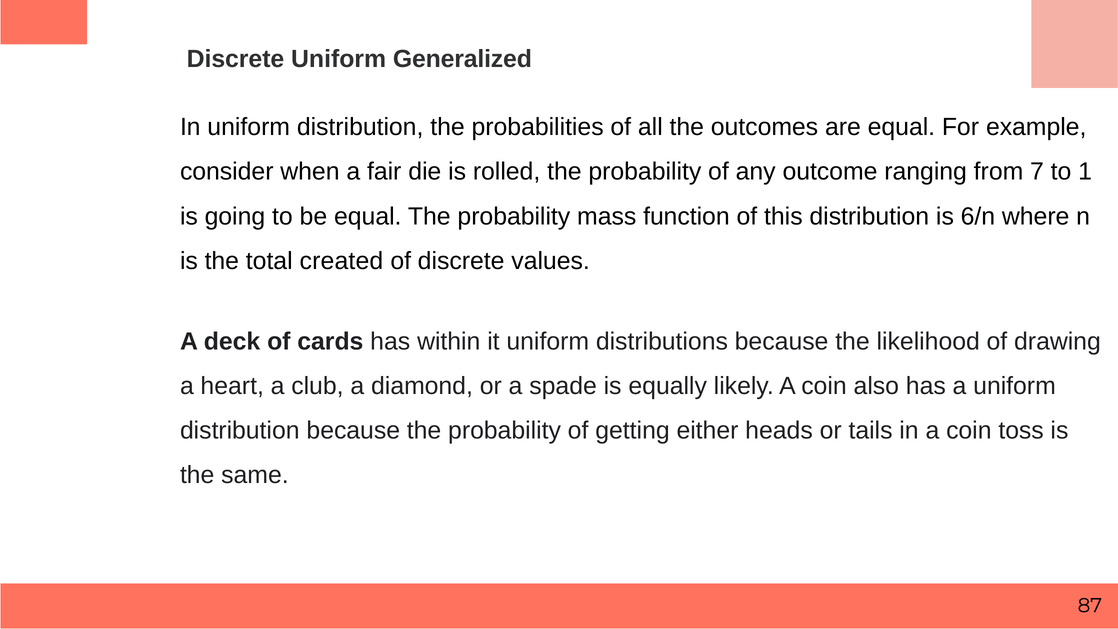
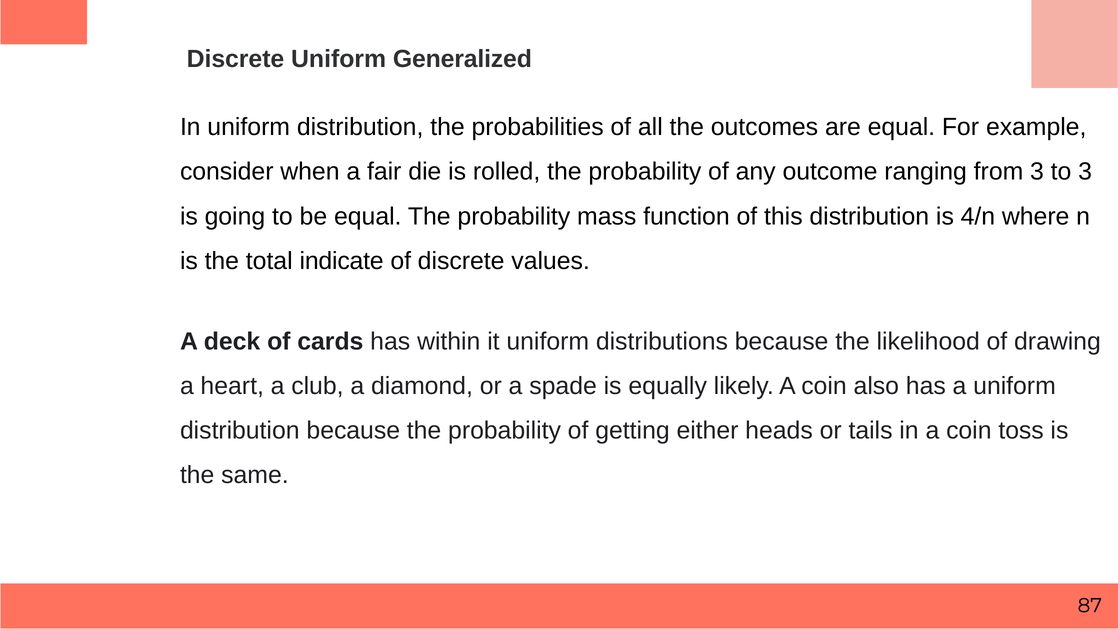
from 7: 7 -> 3 (1037, 172)
to 1: 1 -> 3 (1085, 172)
6/n: 6/n -> 4/n (978, 216)
created: created -> indicate (342, 261)
